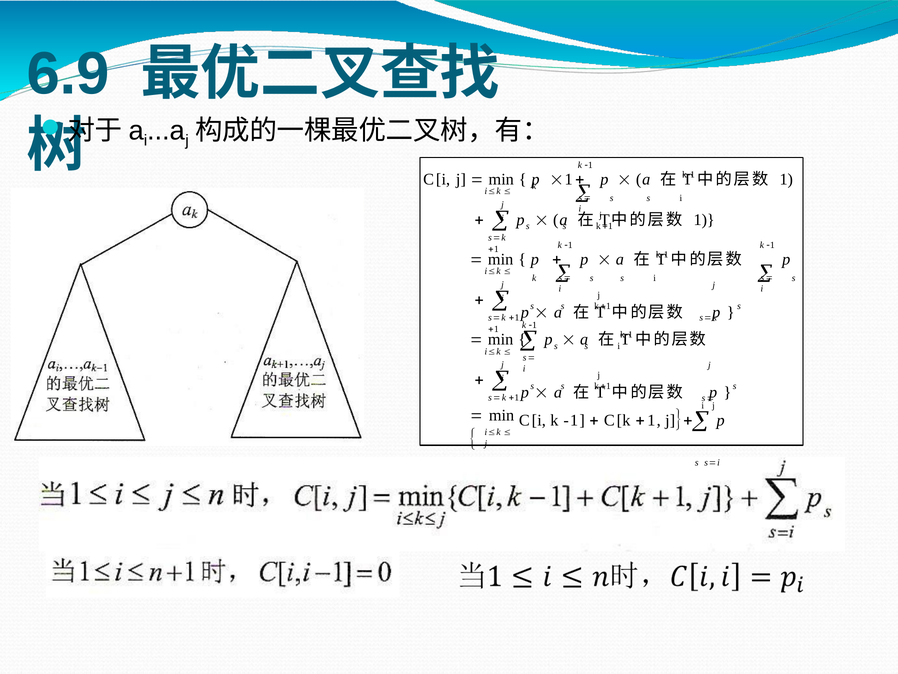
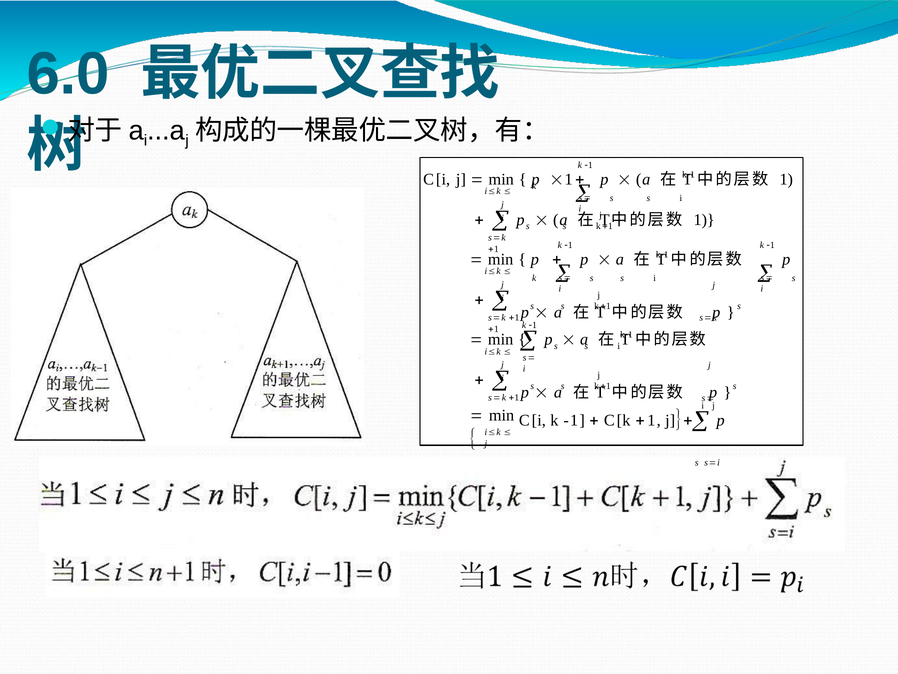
6.9: 6.9 -> 6.0 (68, 74)
